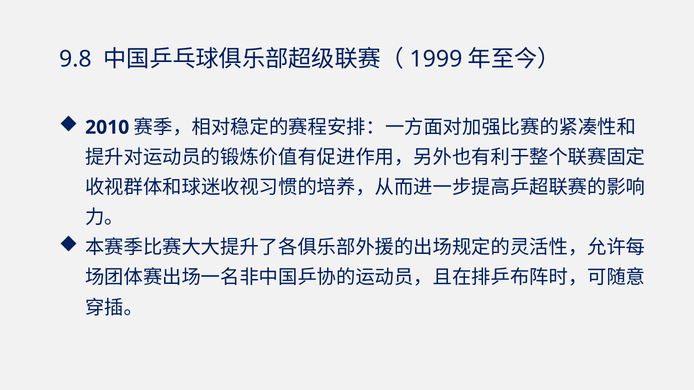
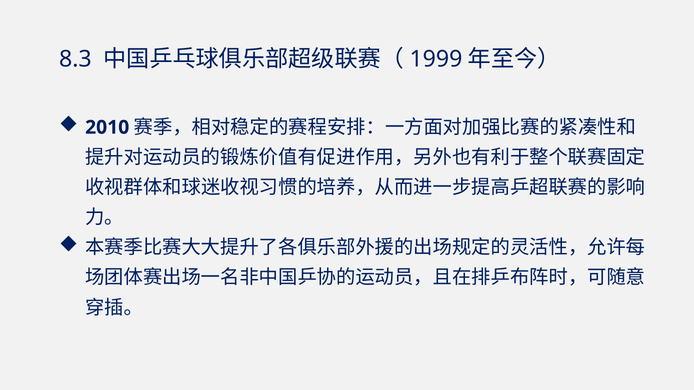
9.8: 9.8 -> 8.3 (75, 59)
